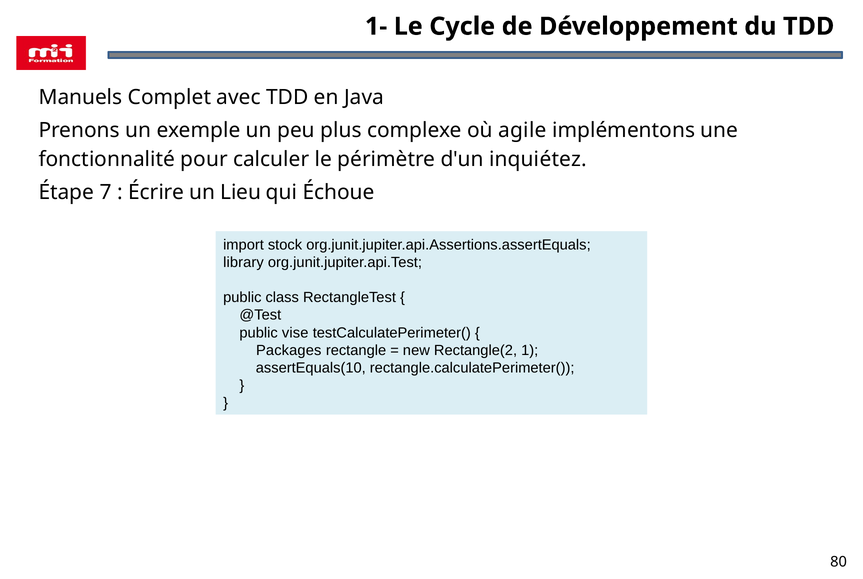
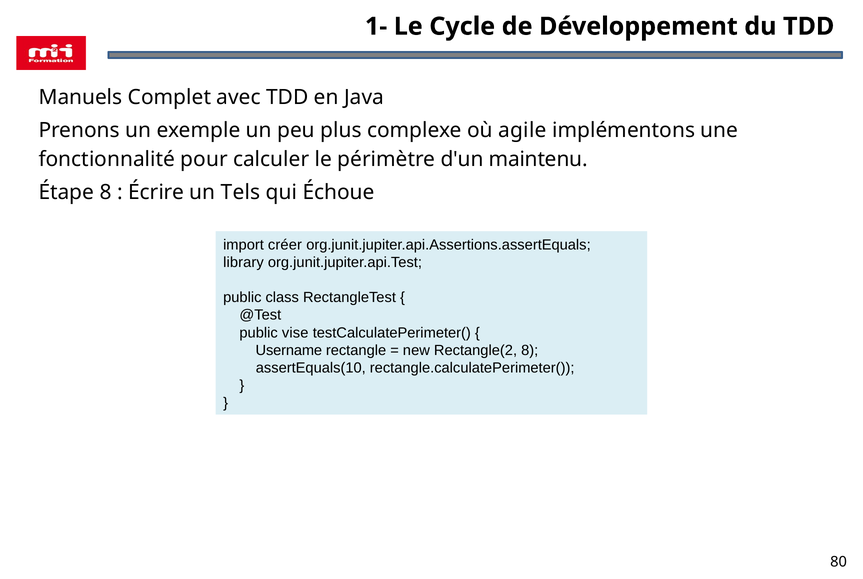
inquiétez: inquiétez -> maintenu (538, 159)
Étape 7: 7 -> 8 (106, 192)
Lieu: Lieu -> Tels (241, 192)
stock: stock -> créer (285, 244)
Packages: Packages -> Username (289, 350)
Rectangle(2 1: 1 -> 8 (530, 350)
